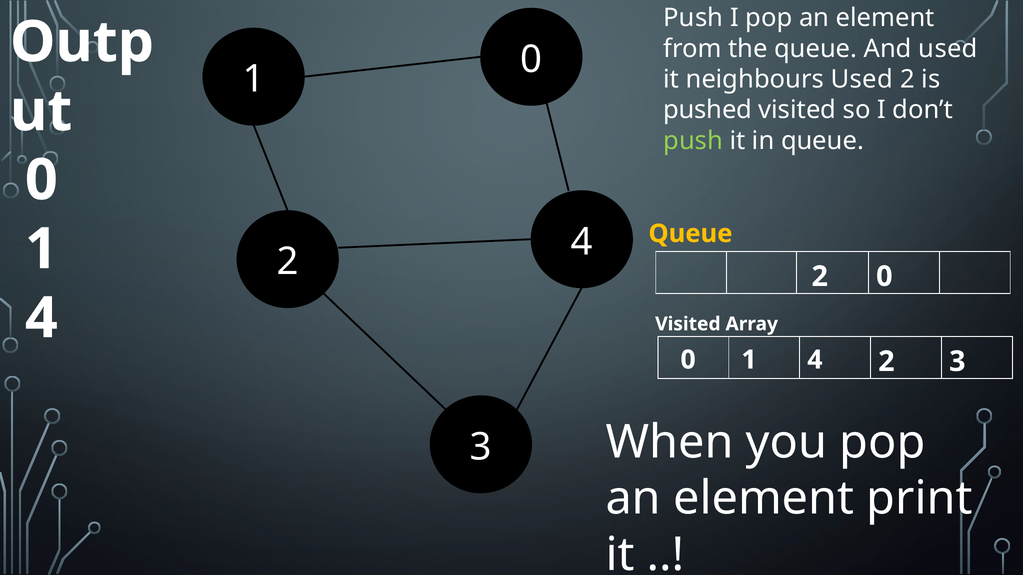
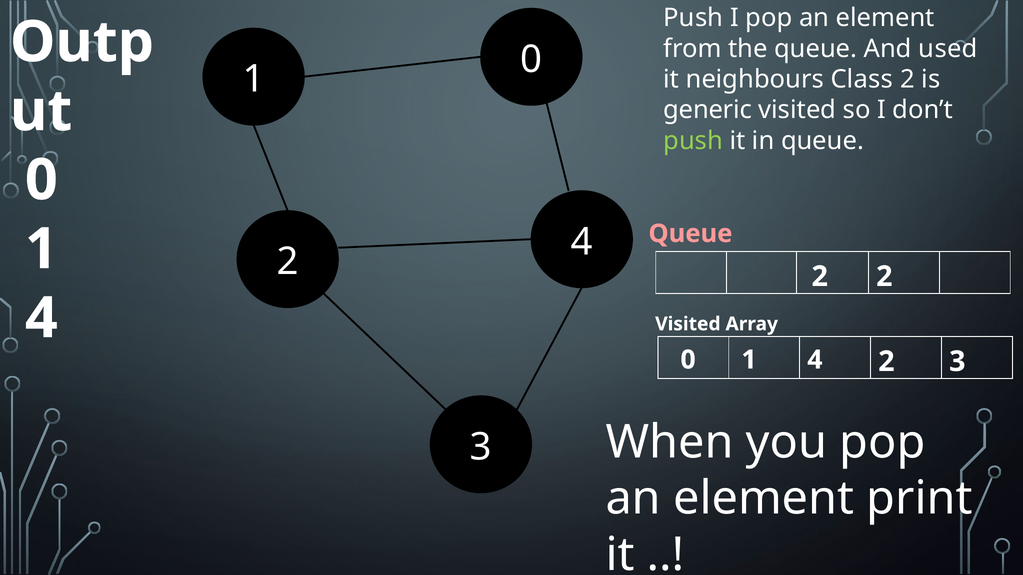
neighbours Used: Used -> Class (862, 79)
pushed: pushed -> generic (708, 110)
Queue colour: yellow -> pink (690, 234)
2 0: 0 -> 2 (884, 277)
